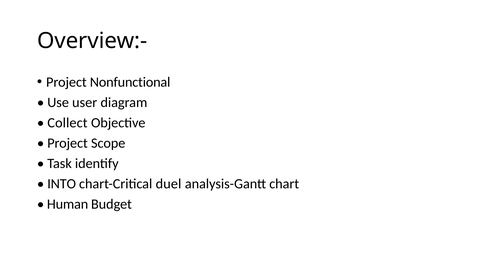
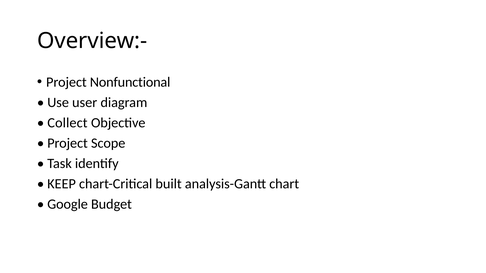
INTO: INTO -> KEEP (62, 184)
duel: duel -> built (169, 184)
Human: Human -> Google (68, 204)
